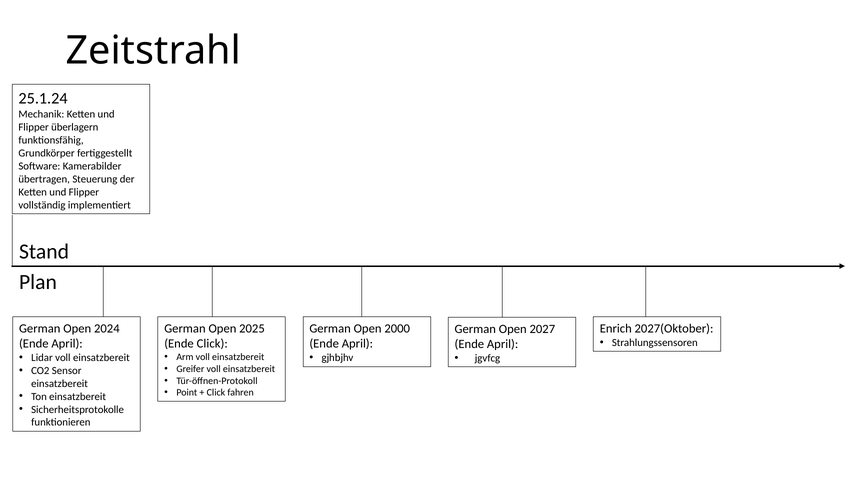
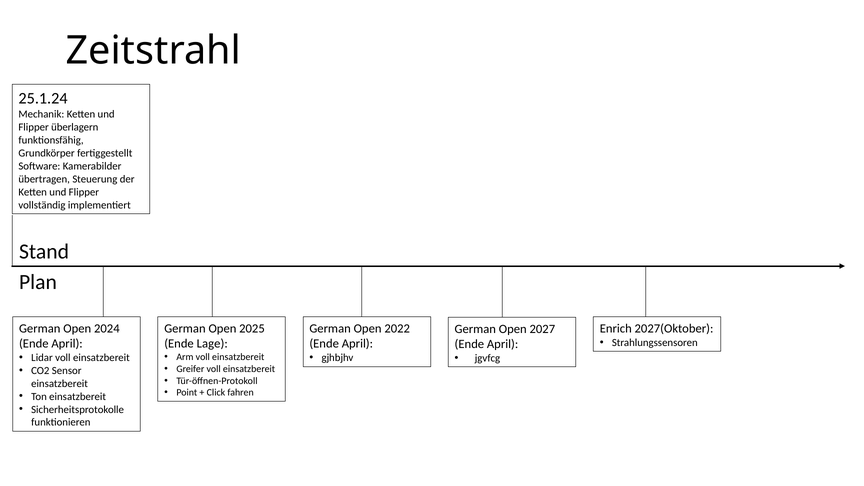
2000: 2000 -> 2022 (397, 329)
Ende Click: Click -> Lage (212, 344)
